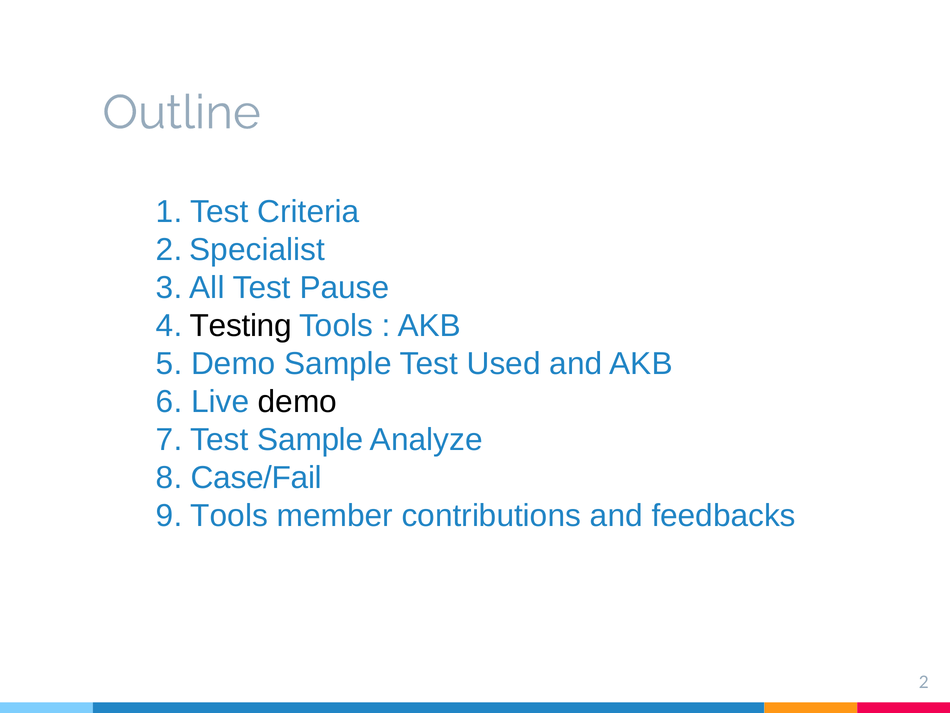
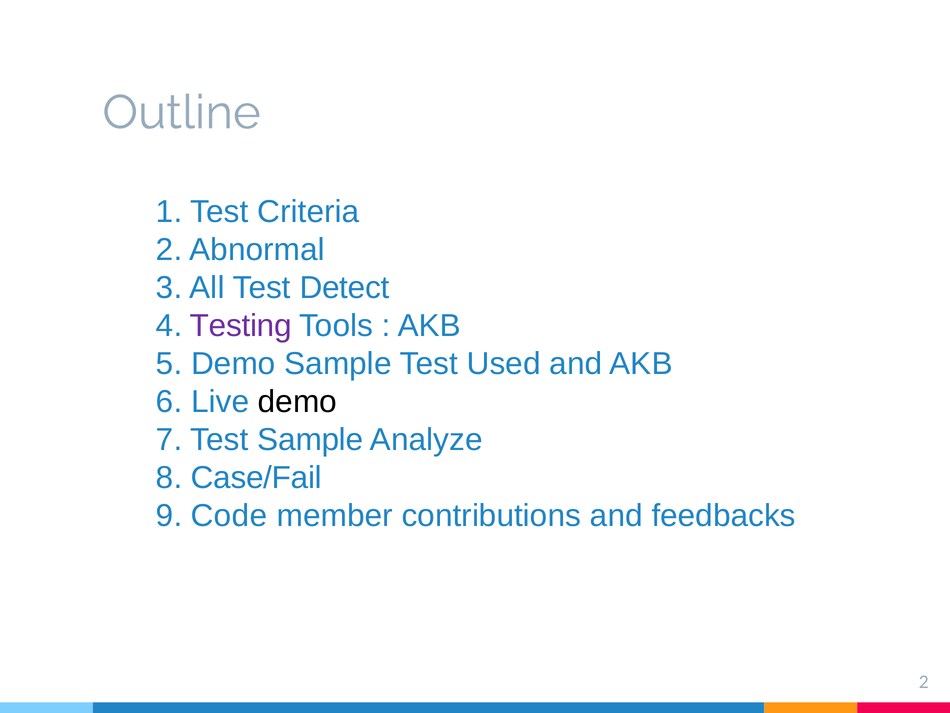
Specialist: Specialist -> Abnormal (257, 249)
Pause: Pause -> Detect (345, 287)
Testing colour: black -> purple (241, 325)
9 Tools: Tools -> Code (229, 515)
